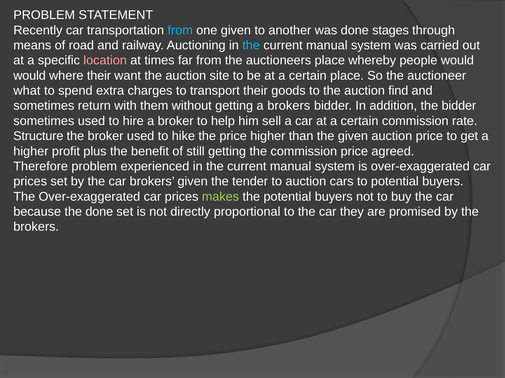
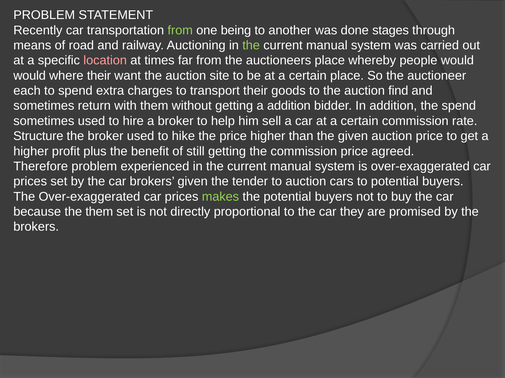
from colour: light blue -> light green (180, 30)
one given: given -> being (236, 30)
the colour: light blue -> light green (251, 45)
what: what -> each (27, 91)
a brokers: brokers -> addition (289, 106)
the bidder: bidder -> spend (459, 106)
the done: done -> them (99, 212)
